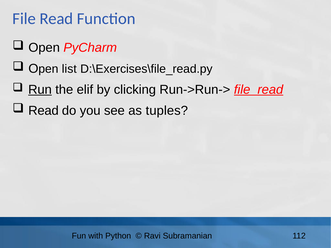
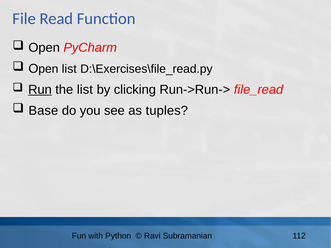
the elif: elif -> list (85, 90)
file_read underline: present -> none (259, 90)
Read: Read -> Base (43, 111)
